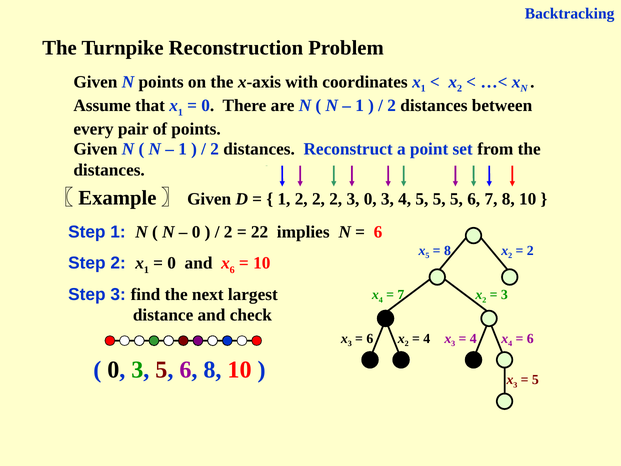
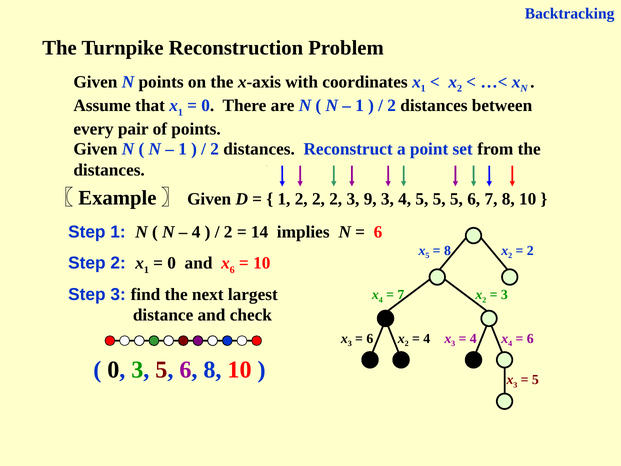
3 0: 0 -> 9 (370, 199)
0: 0 -> 4 (196, 232)
22: 22 -> 14 (260, 232)
